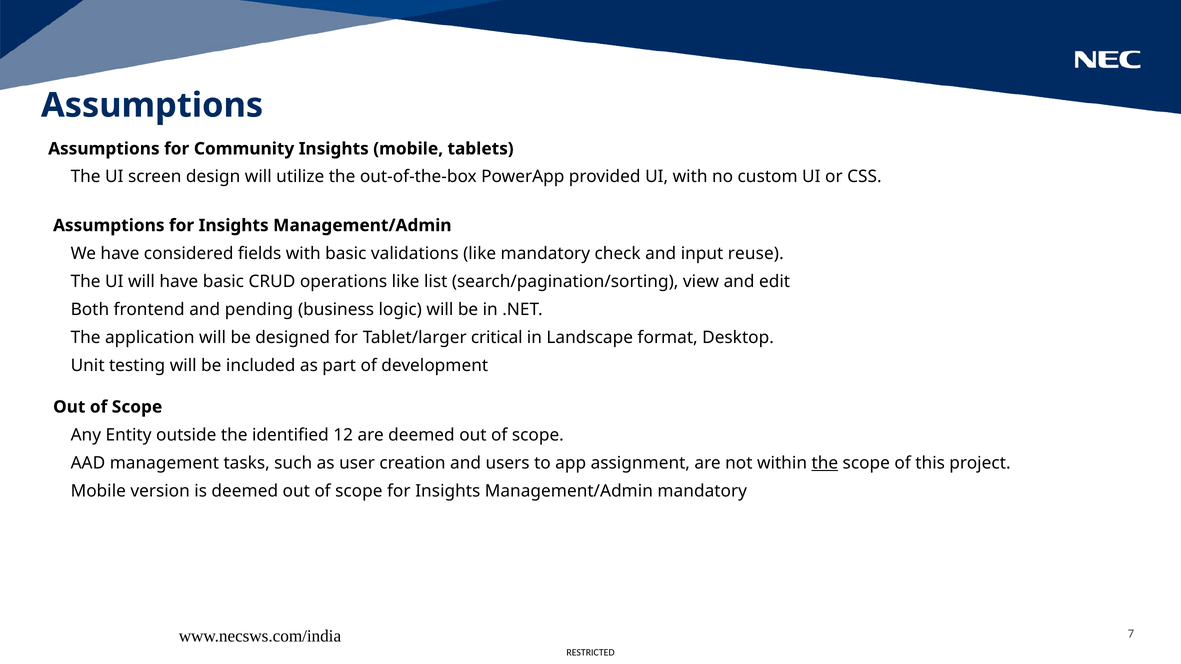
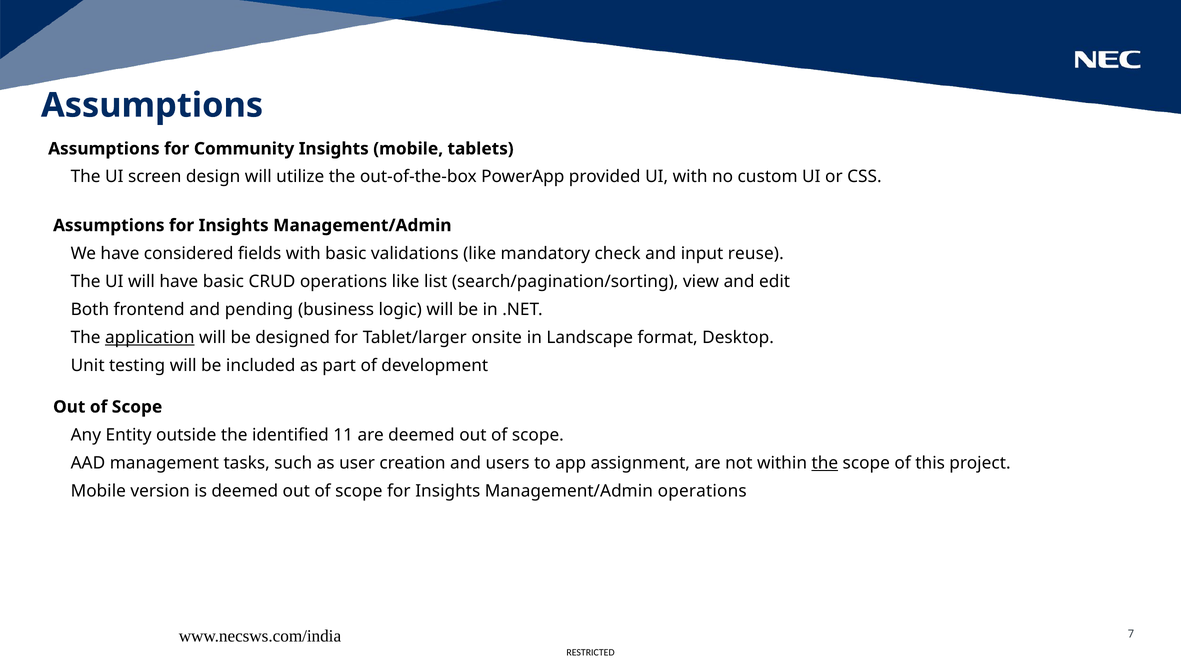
application underline: none -> present (150, 338)
critical: critical -> onsite (497, 338)
12: 12 -> 11 (343, 435)
Management/Admin mandatory: mandatory -> operations (702, 491)
